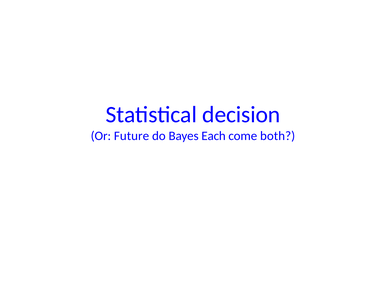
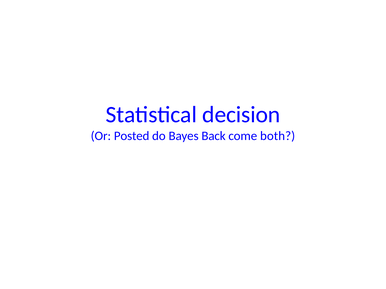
Future: Future -> Posted (132, 136)
Each: Each -> Back (214, 136)
